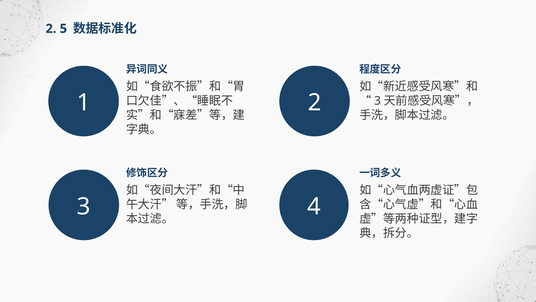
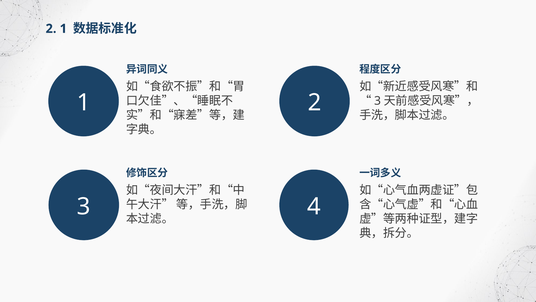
2 5: 5 -> 1 (63, 29)
